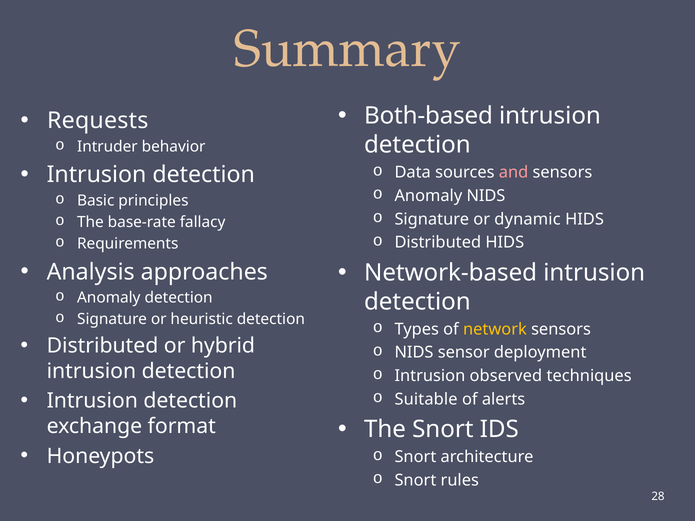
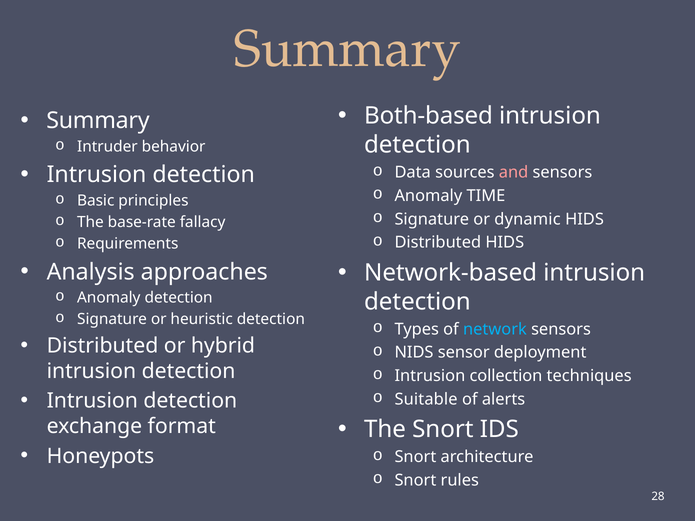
Requests: Requests -> Summary (98, 121)
Anomaly NIDS: NIDS -> TIME (486, 196)
network colour: yellow -> light blue (495, 329)
observed: observed -> collection (506, 376)
